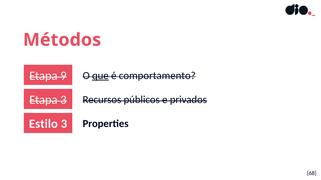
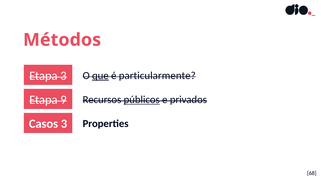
Etapa 9: 9 -> 3 (64, 76)
comportamento: comportamento -> particularmente (157, 76)
Etapa 3: 3 -> 9 (64, 100)
públicos underline: none -> present (142, 100)
Estilo: Estilo -> Casos (43, 124)
